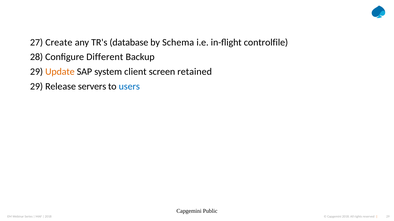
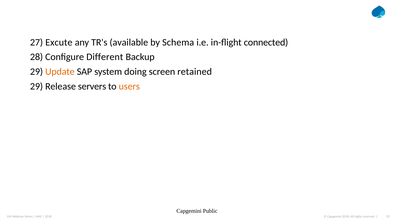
Create: Create -> Excute (59, 42)
database: database -> available (129, 42)
controlfile: controlfile -> connected (266, 42)
client: client -> doing (135, 72)
users colour: blue -> orange (129, 87)
